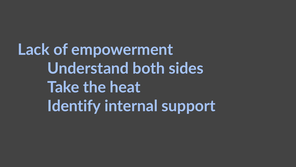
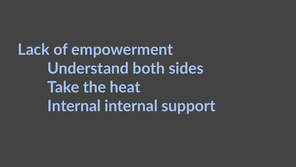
Identify: Identify -> Internal (74, 106)
